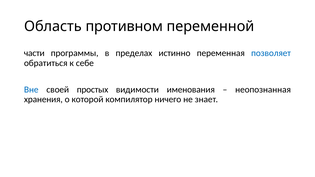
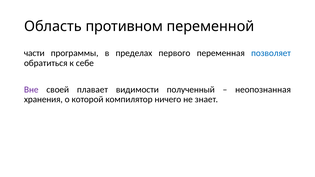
истинно: истинно -> первого (174, 53)
Вне colour: blue -> purple (31, 90)
простых: простых -> плавает (92, 90)
именования: именования -> полученный (191, 90)
